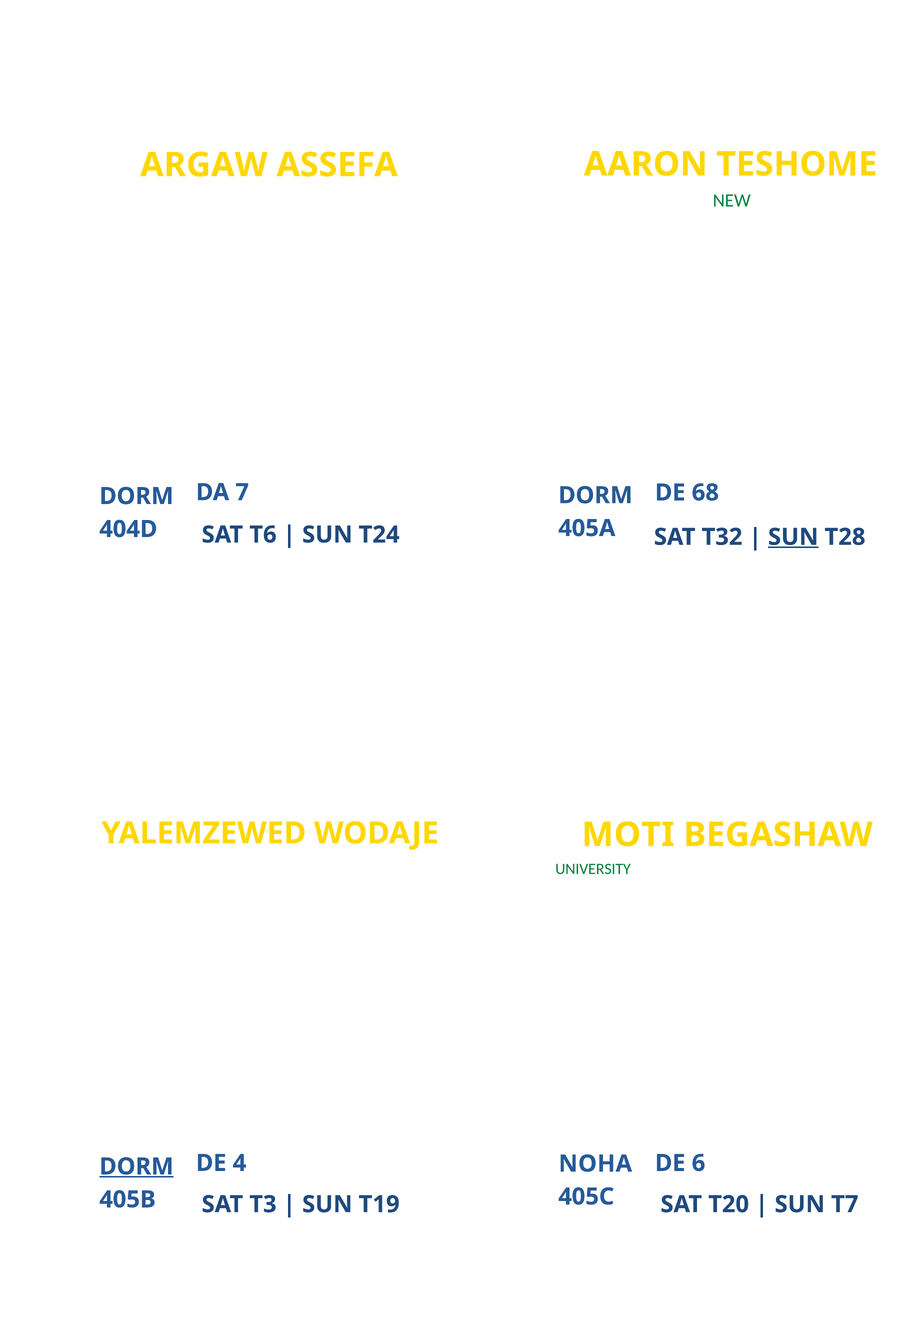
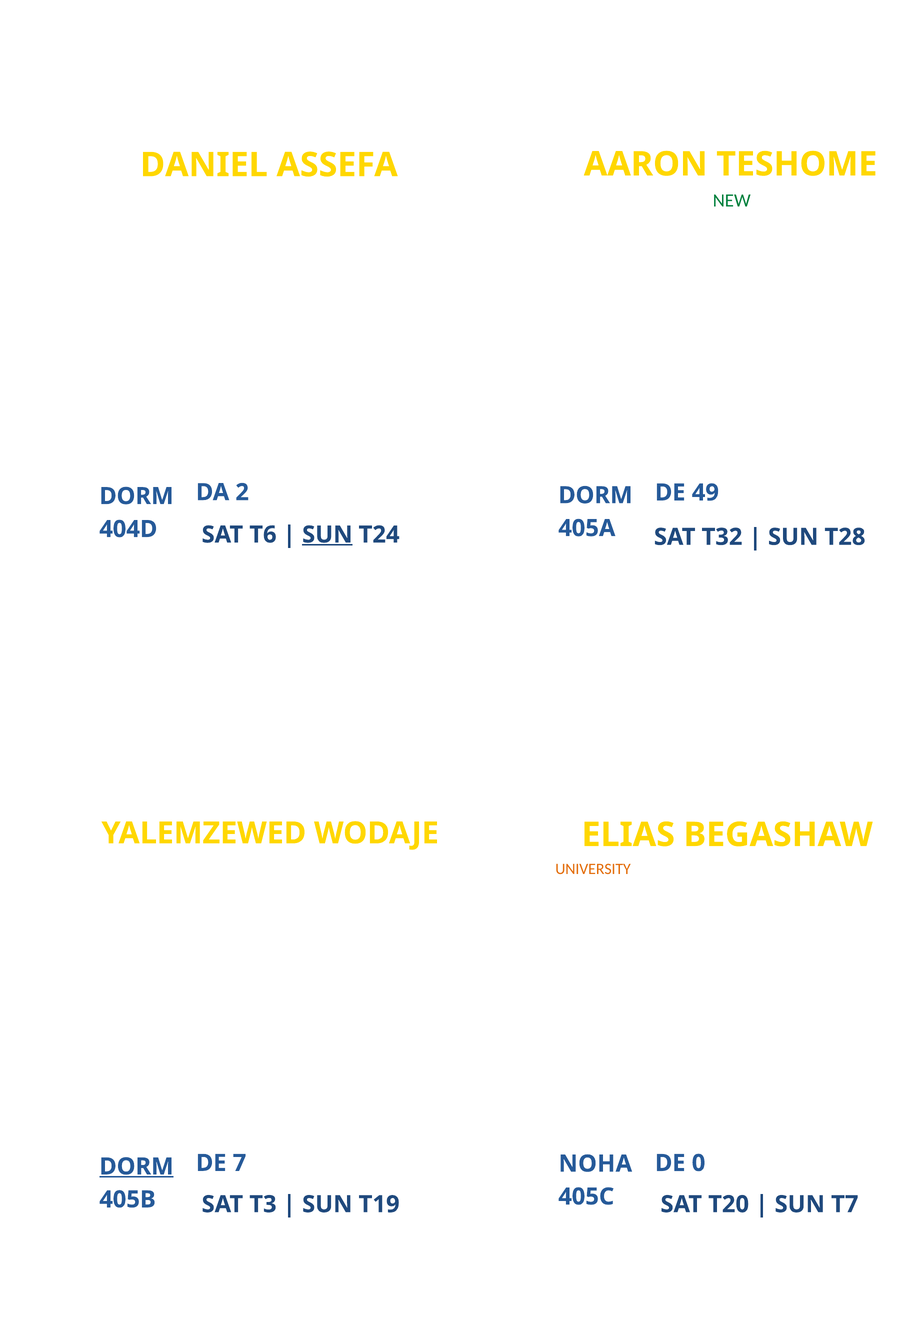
ARGAW: ARGAW -> DANIEL (204, 165)
7: 7 -> 2 (242, 492)
68: 68 -> 49 (705, 492)
SUN underline: none -> present (327, 534)
SUN underline: present -> none (793, 537)
MOTI: MOTI -> ELIAS (628, 834)
UNIVERSITY colour: green -> orange (593, 869)
4: 4 -> 7 (239, 1162)
6: 6 -> 0 (699, 1163)
